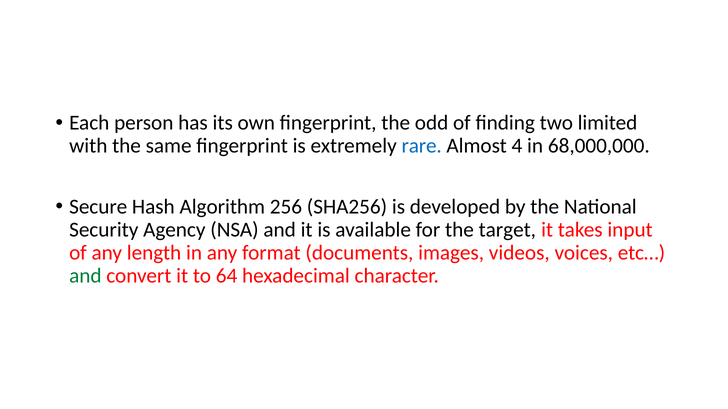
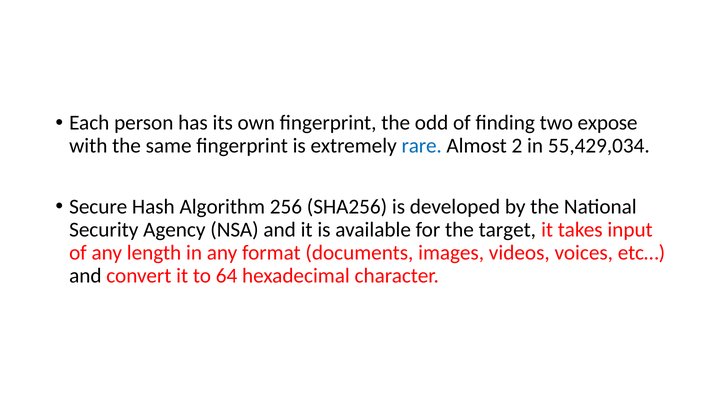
limited: limited -> expose (608, 123)
4: 4 -> 2 (517, 146)
68,000,000: 68,000,000 -> 55,429,034 (599, 146)
and colour: green -> black (85, 276)
